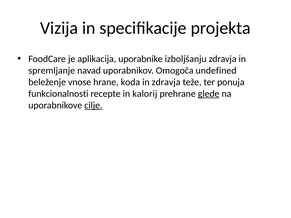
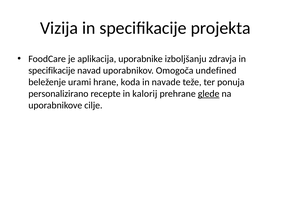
spremljanje: spremljanje -> specifikacije (52, 71)
vnose: vnose -> urami (80, 82)
in zdravja: zdravja -> navade (166, 82)
funkcionalnosti: funkcionalnosti -> personalizirano (58, 94)
cilje underline: present -> none (93, 105)
